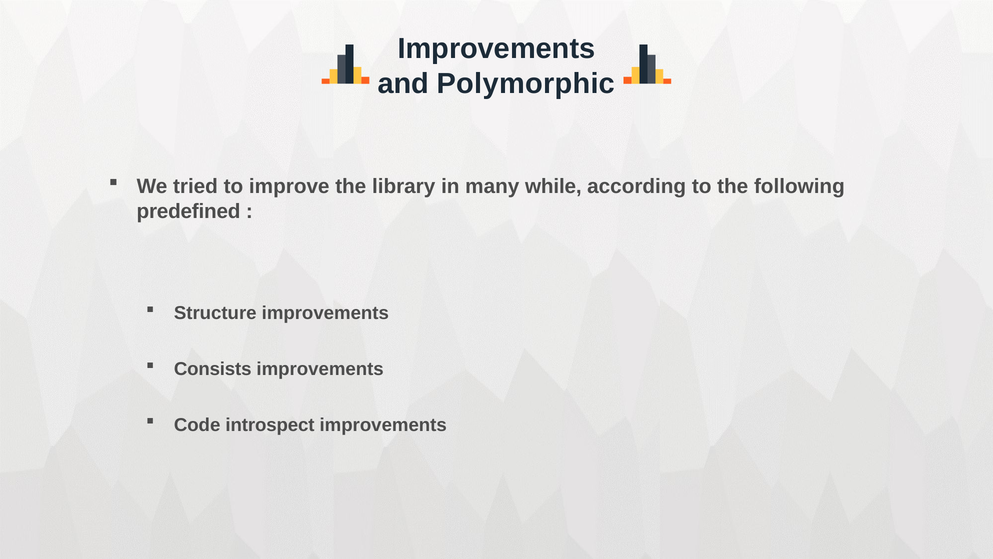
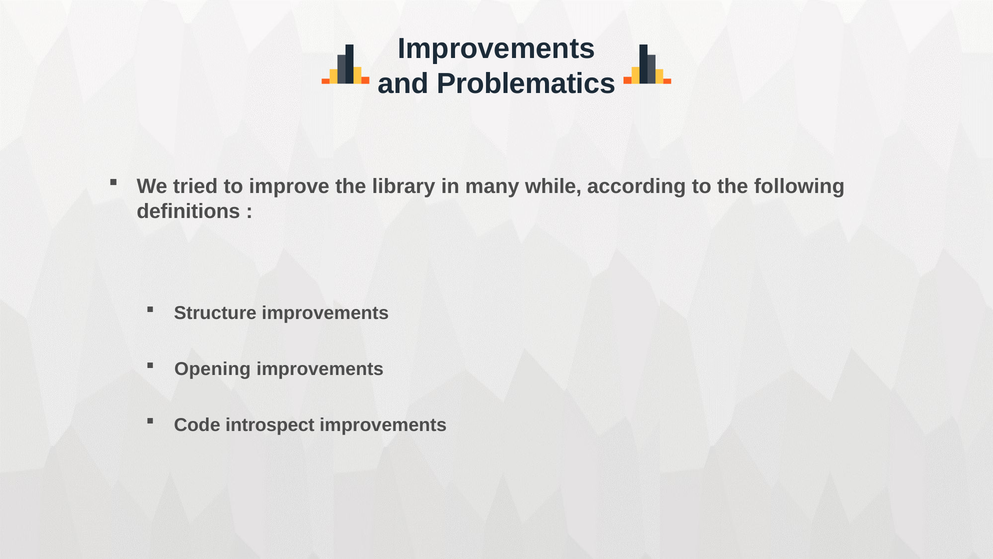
Polymorphic: Polymorphic -> Problematics (526, 84)
predefined: predefined -> definitions (188, 211)
Consists: Consists -> Opening (213, 369)
